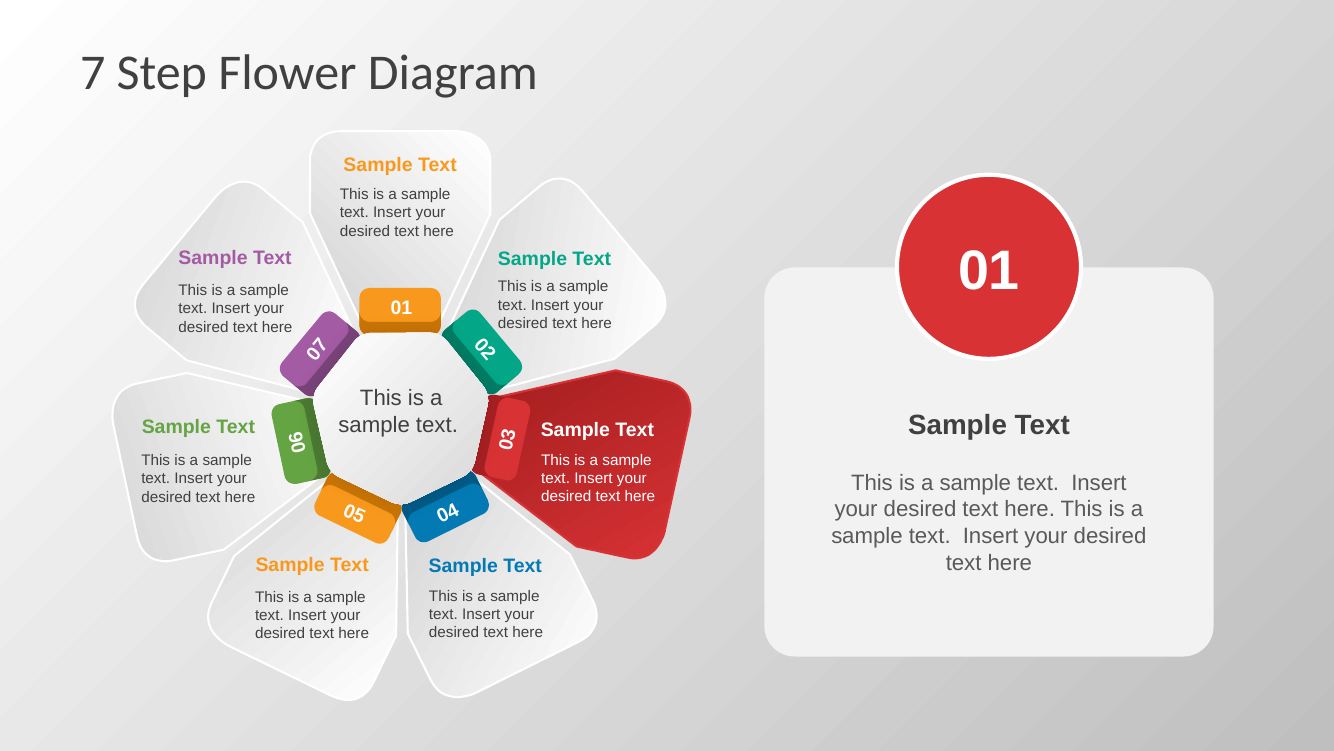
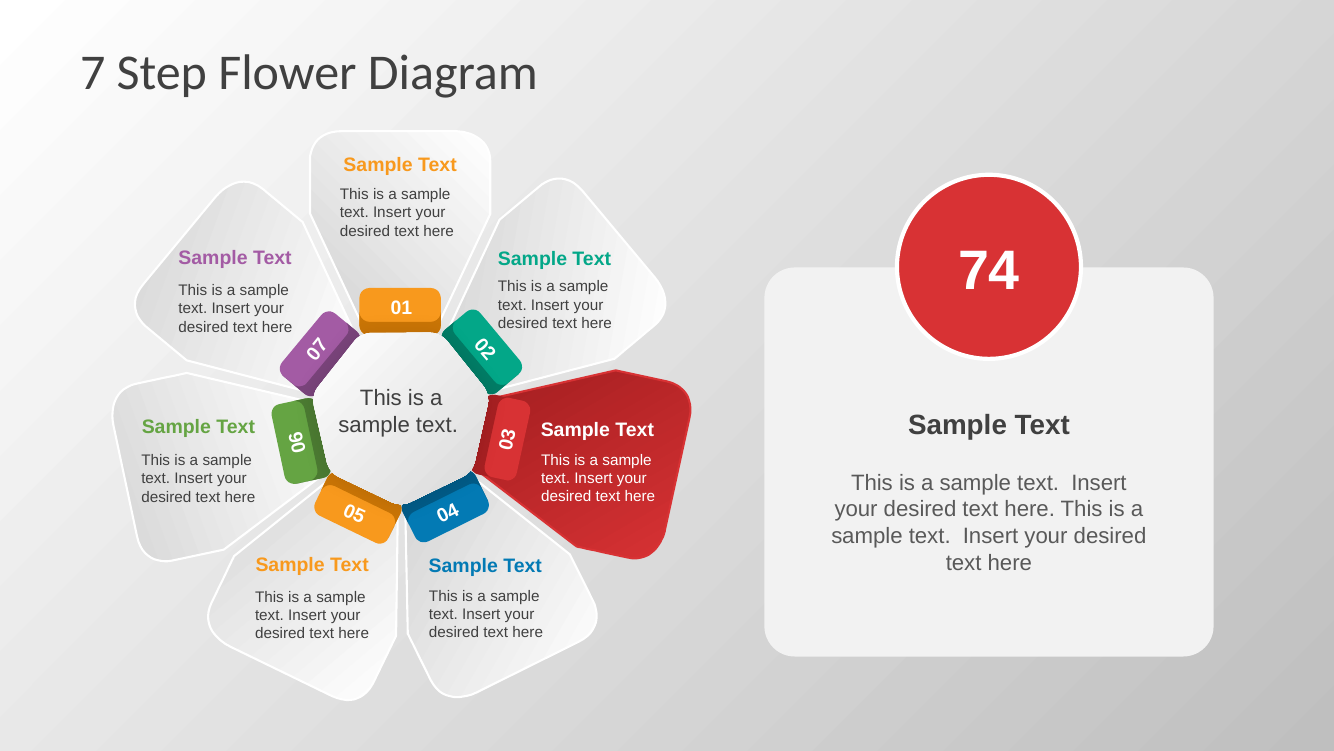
Text 01: 01 -> 74 (989, 271)
